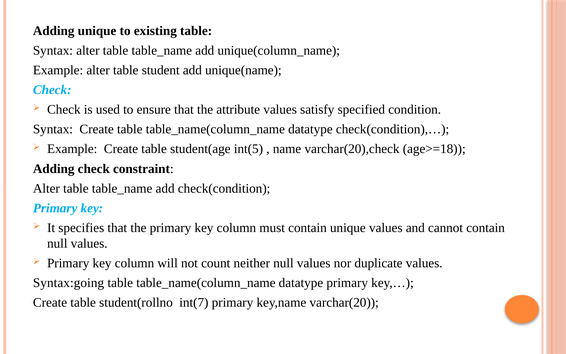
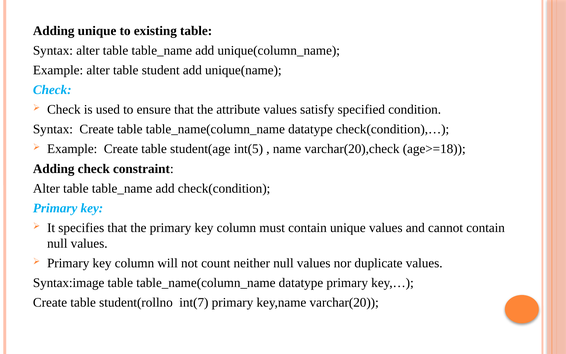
Syntax:going: Syntax:going -> Syntax:image (69, 283)
